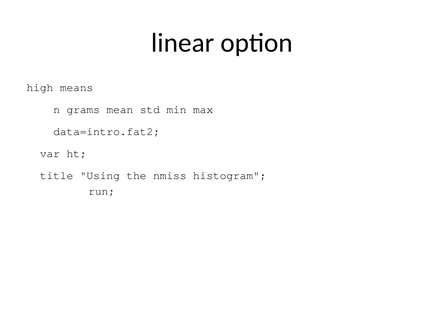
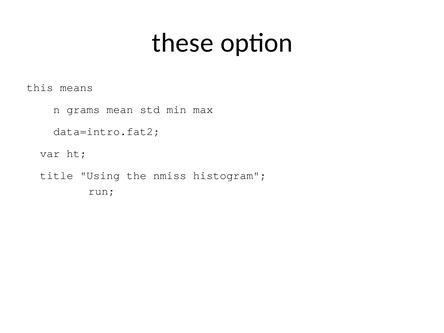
linear: linear -> these (183, 43)
high: high -> this (40, 87)
